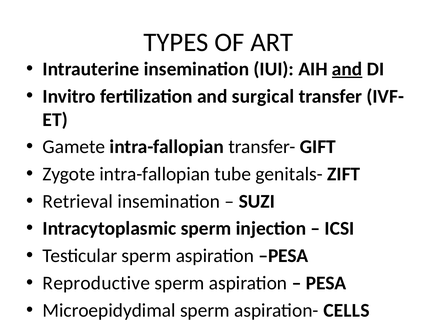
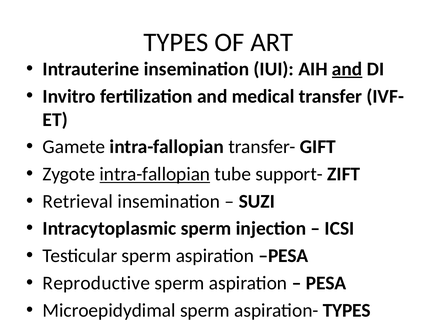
surgical: surgical -> medical (263, 96)
intra-fallopian underline: none -> present (155, 174)
genitals-: genitals- -> support- (289, 174)
aspiration- CELLS: CELLS -> TYPES (347, 310)
